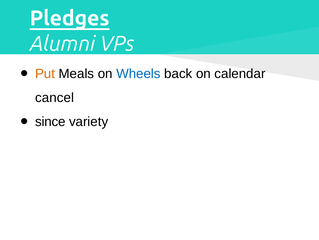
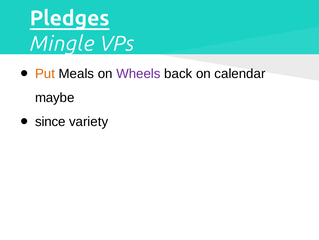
Alumni: Alumni -> Mingle (62, 44)
Wheels colour: blue -> purple (138, 74)
cancel: cancel -> maybe (55, 98)
